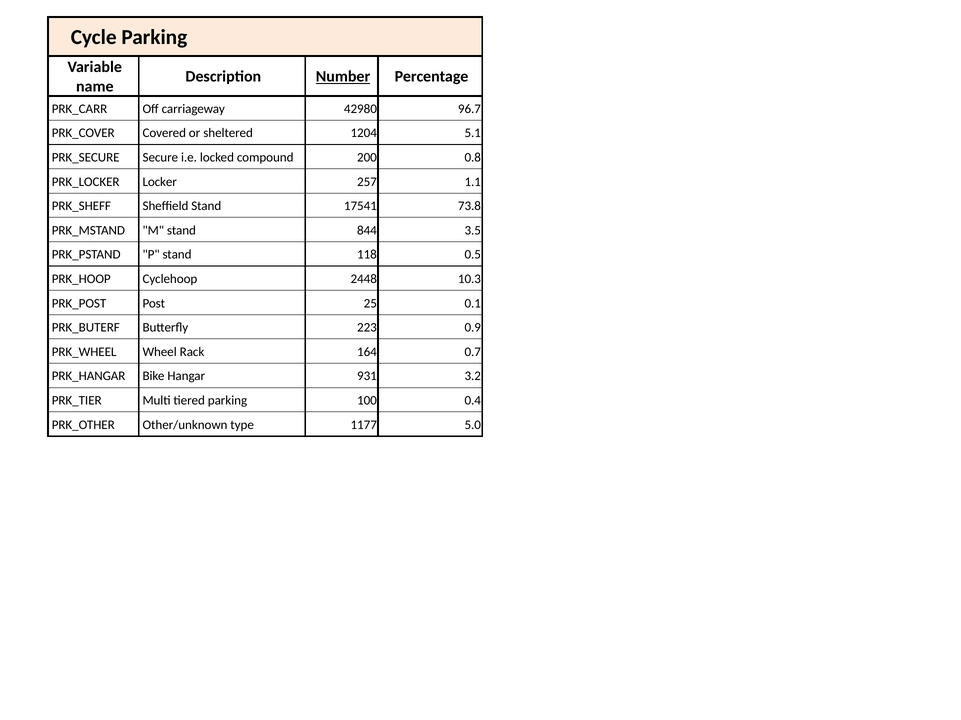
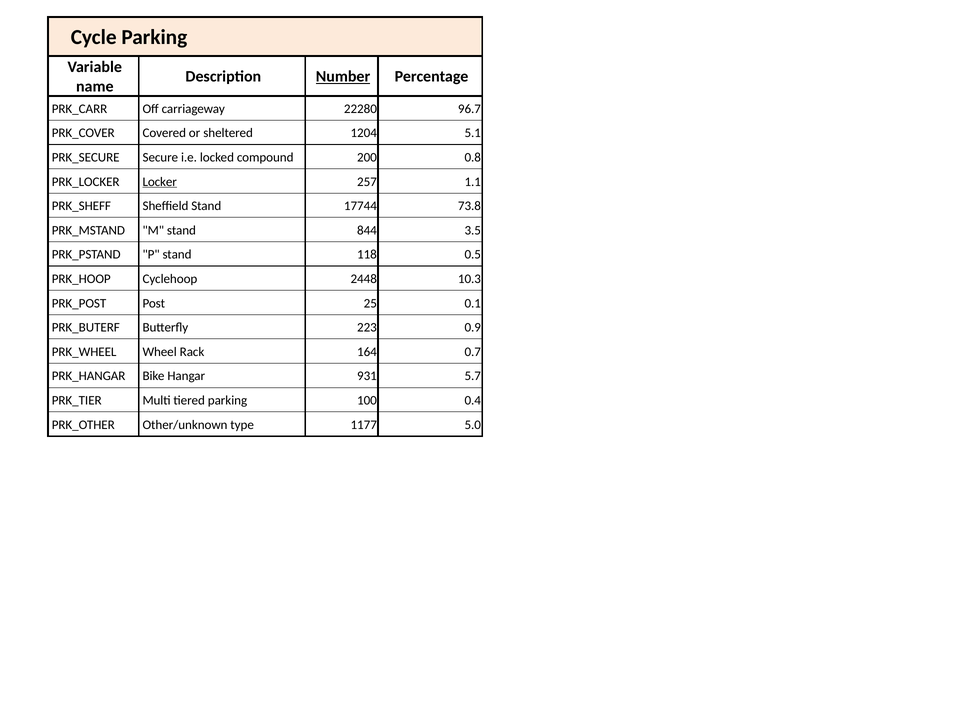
42980: 42980 -> 22280 (360, 109)
Locker underline: none -> present (160, 182)
17541: 17541 -> 17744 (360, 206)
3.2: 3.2 -> 5.7 (473, 377)
